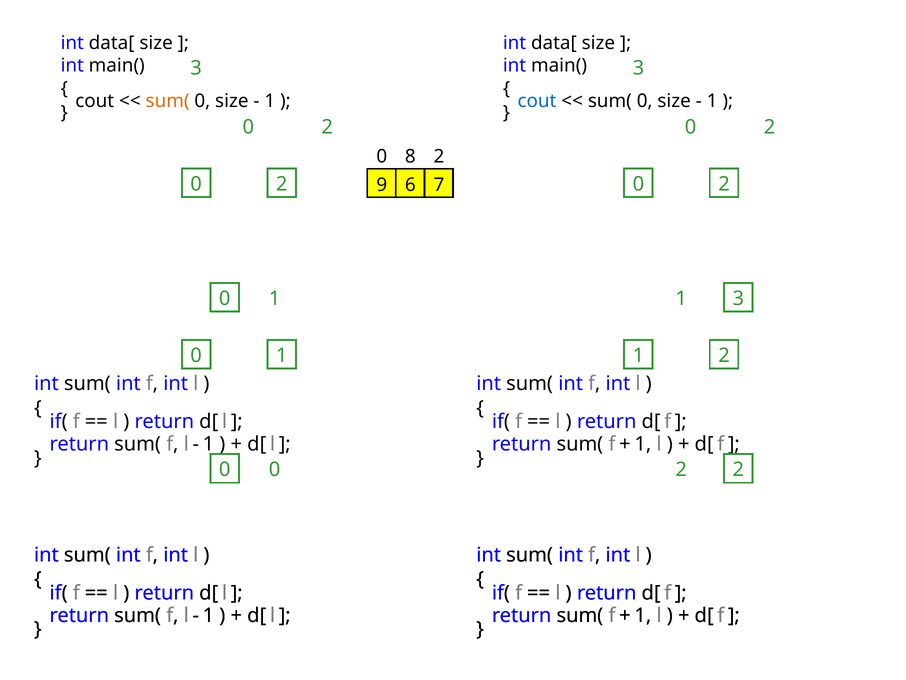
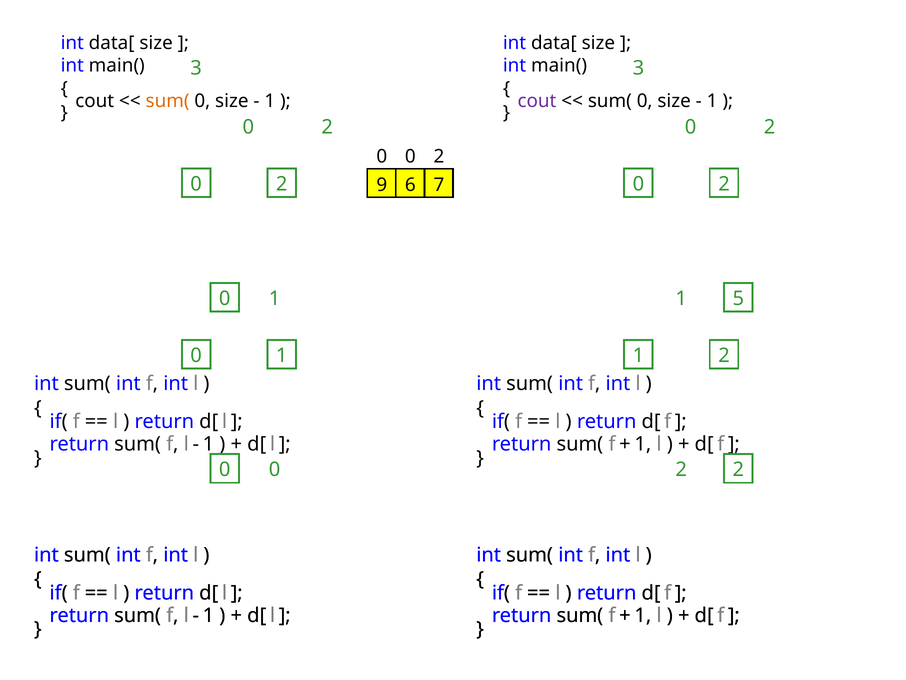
cout colour: blue -> purple (537, 101)
8: 8 -> 0 (410, 156)
3: 3 -> 5 (738, 298)
